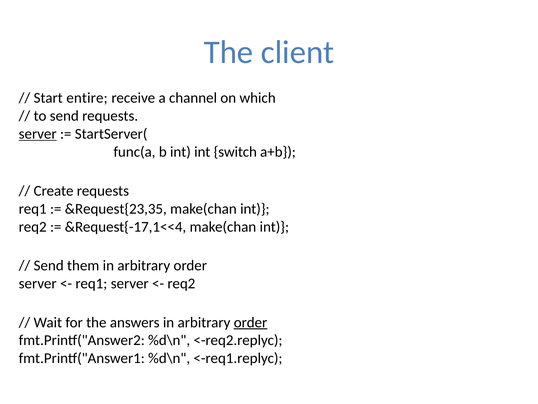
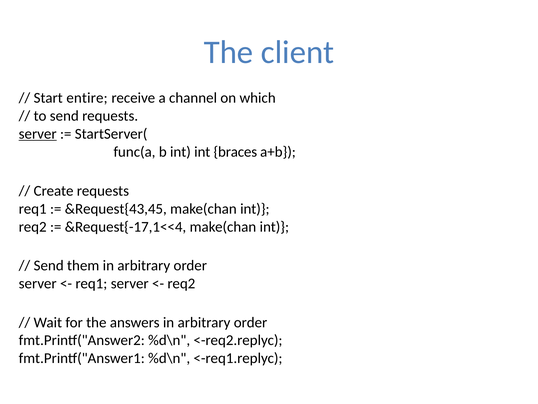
switch: switch -> braces (235, 152)
&Request{23,35: &Request{23,35 -> &Request{43,45 (116, 209)
order underline: present -> none (250, 322)
